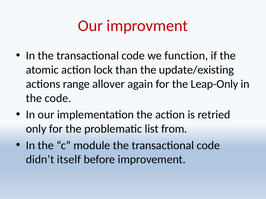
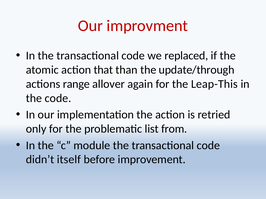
function: function -> replaced (186, 56)
lock: lock -> that (103, 70)
update/existing: update/existing -> update/through (197, 70)
Leap-Only: Leap-Only -> Leap-This (214, 84)
